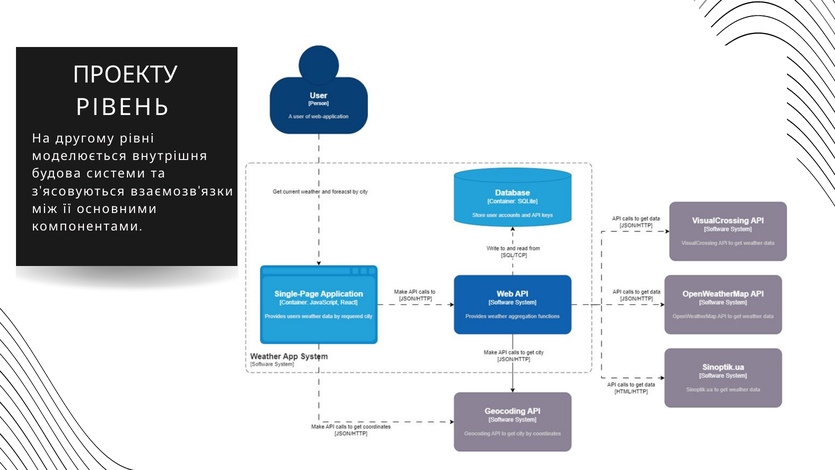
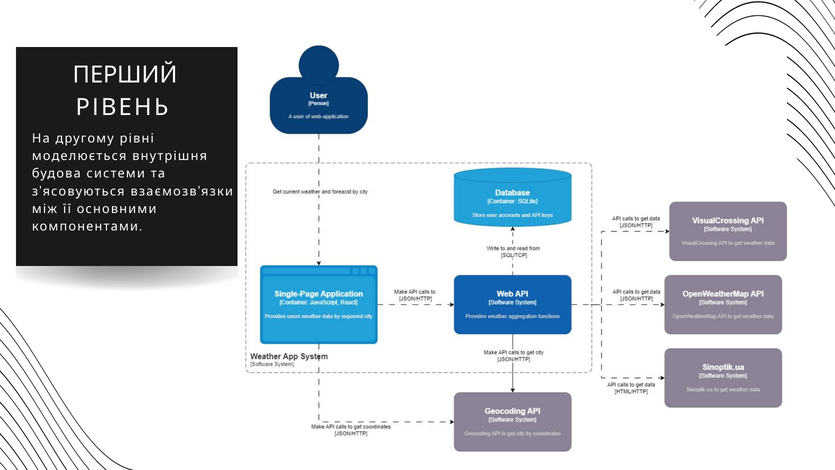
ПРОЕКТУ: ПРОЕКТУ -> ПЕРШИЙ (125, 75)
